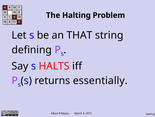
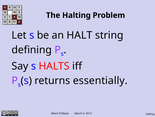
THAT: THAT -> HALT (79, 35)
